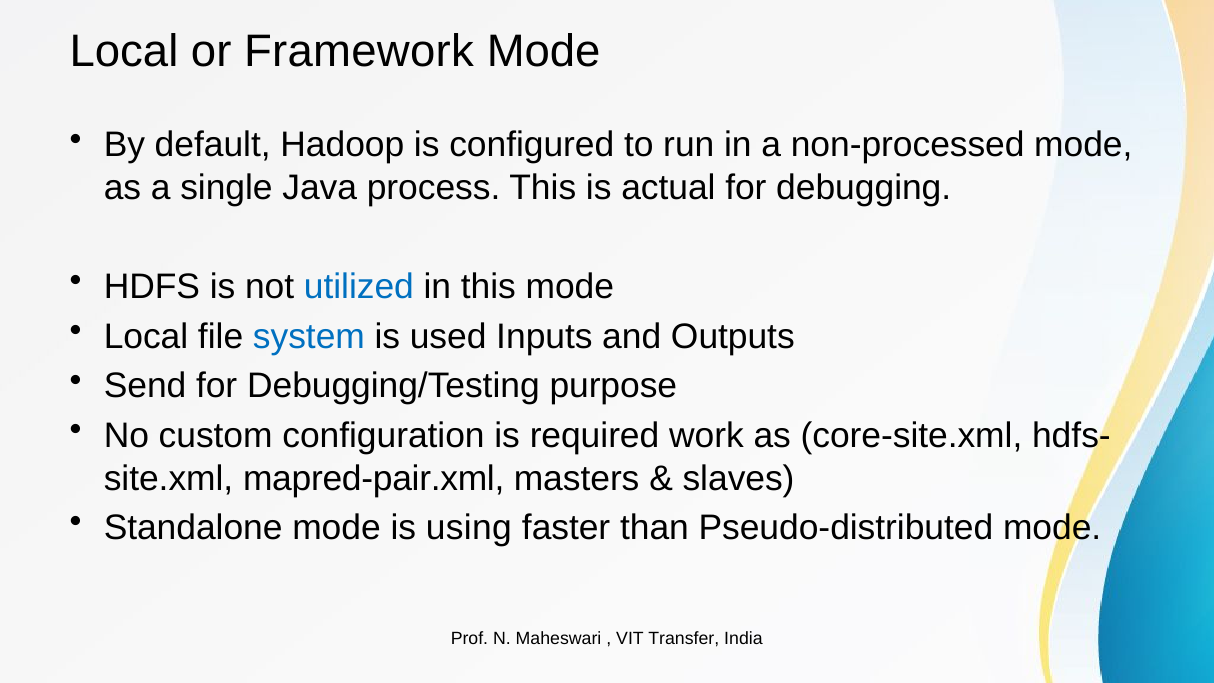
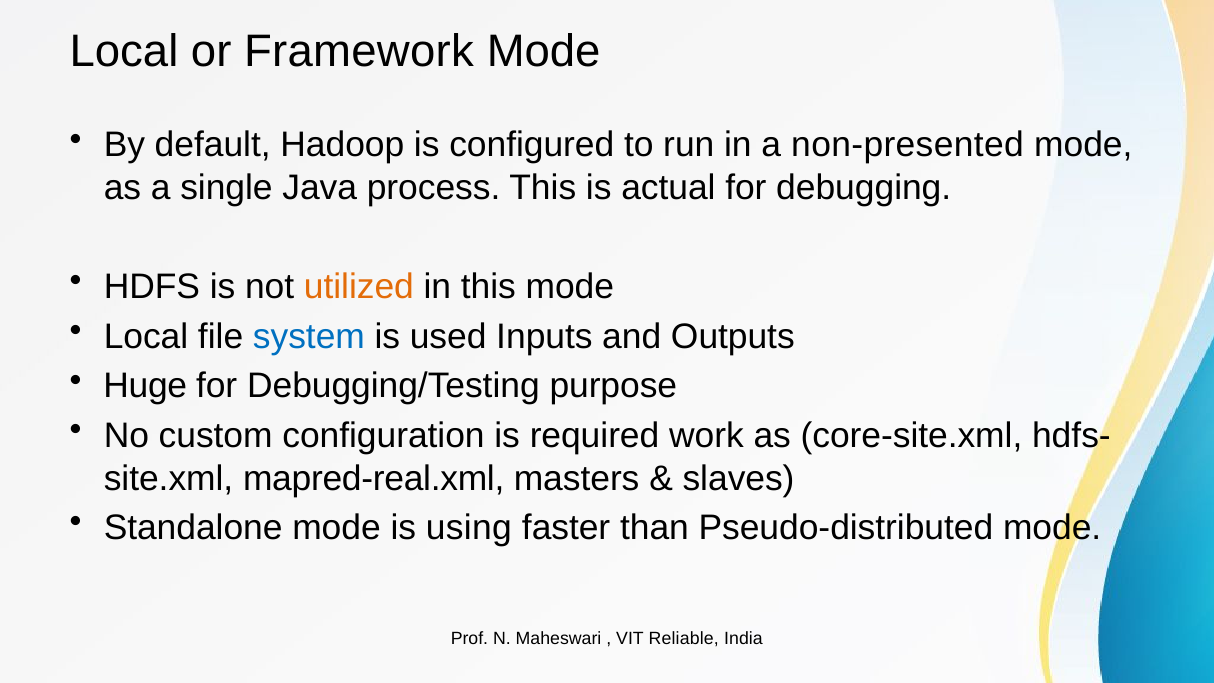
non-processed: non-processed -> non-presented (908, 145)
utilized colour: blue -> orange (359, 287)
Send: Send -> Huge (145, 386)
mapred-pair.xml: mapred-pair.xml -> mapred-real.xml (374, 478)
Transfer: Transfer -> Reliable (684, 638)
